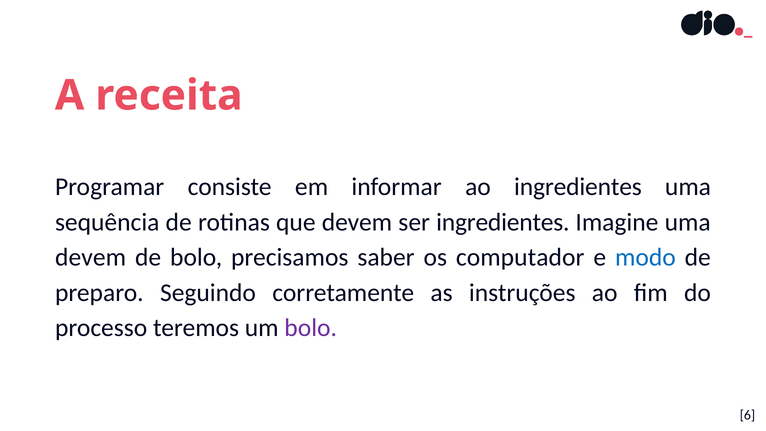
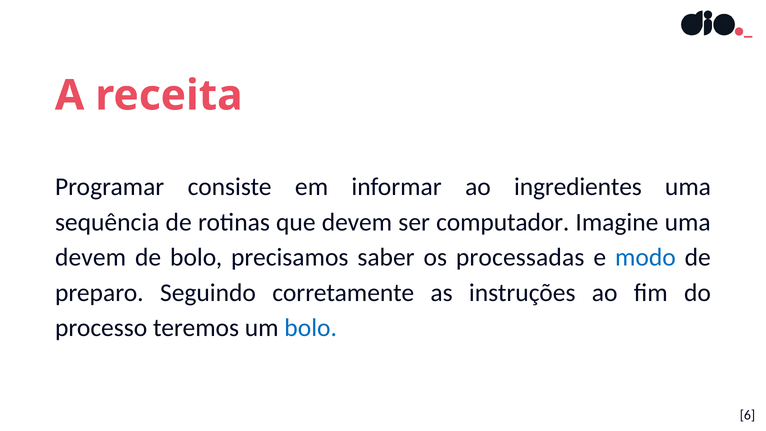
ser ingredientes: ingredientes -> computador (503, 222)
computador: computador -> processadas (520, 257)
bolo colour: purple -> blue (311, 328)
